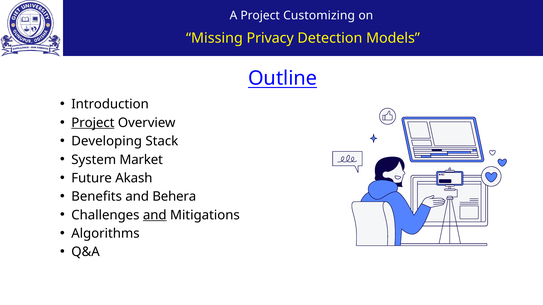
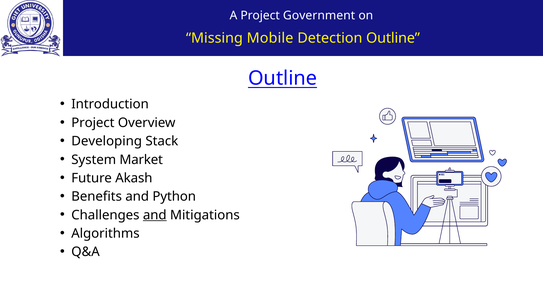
Customizing: Customizing -> Government (319, 15)
Privacy: Privacy -> Mobile (270, 38)
Detection Models: Models -> Outline (393, 38)
Project underline: present -> none (93, 123)
Behera: Behera -> Python (174, 197)
